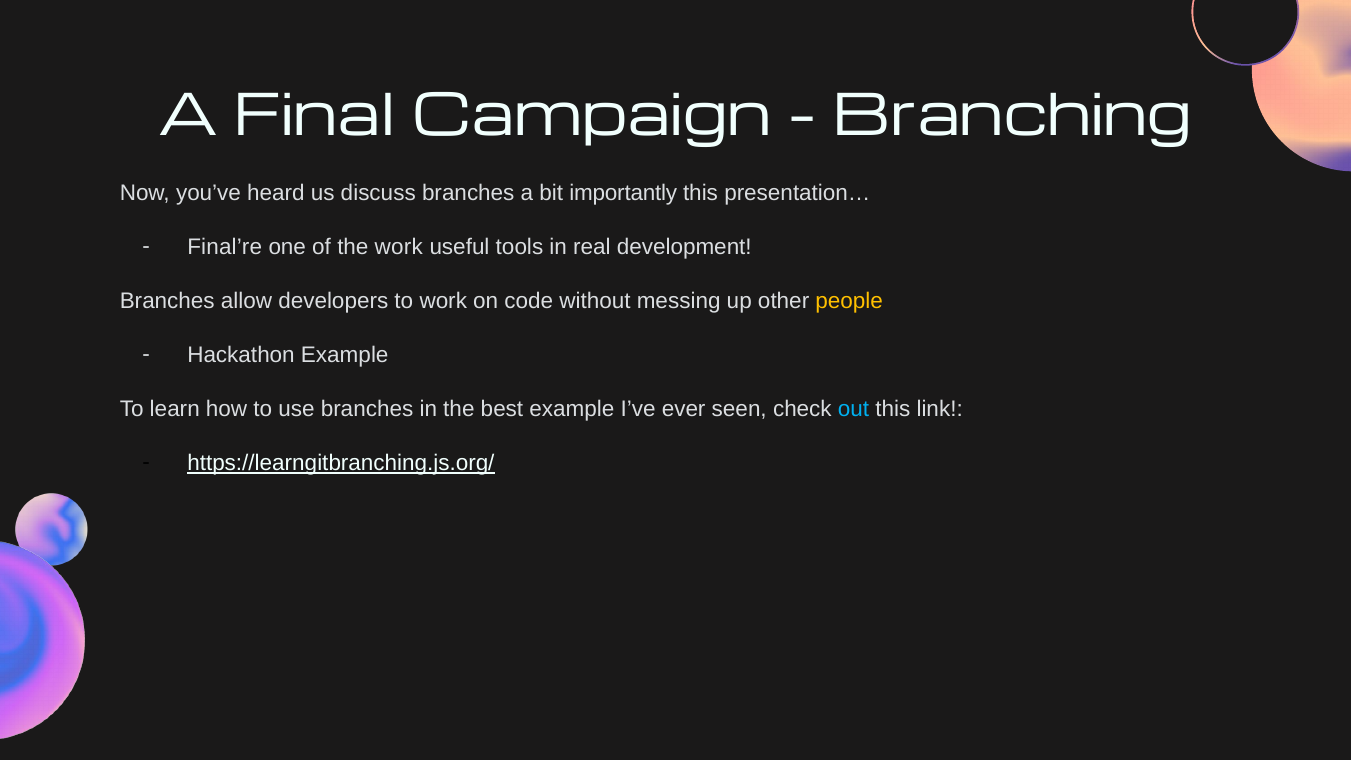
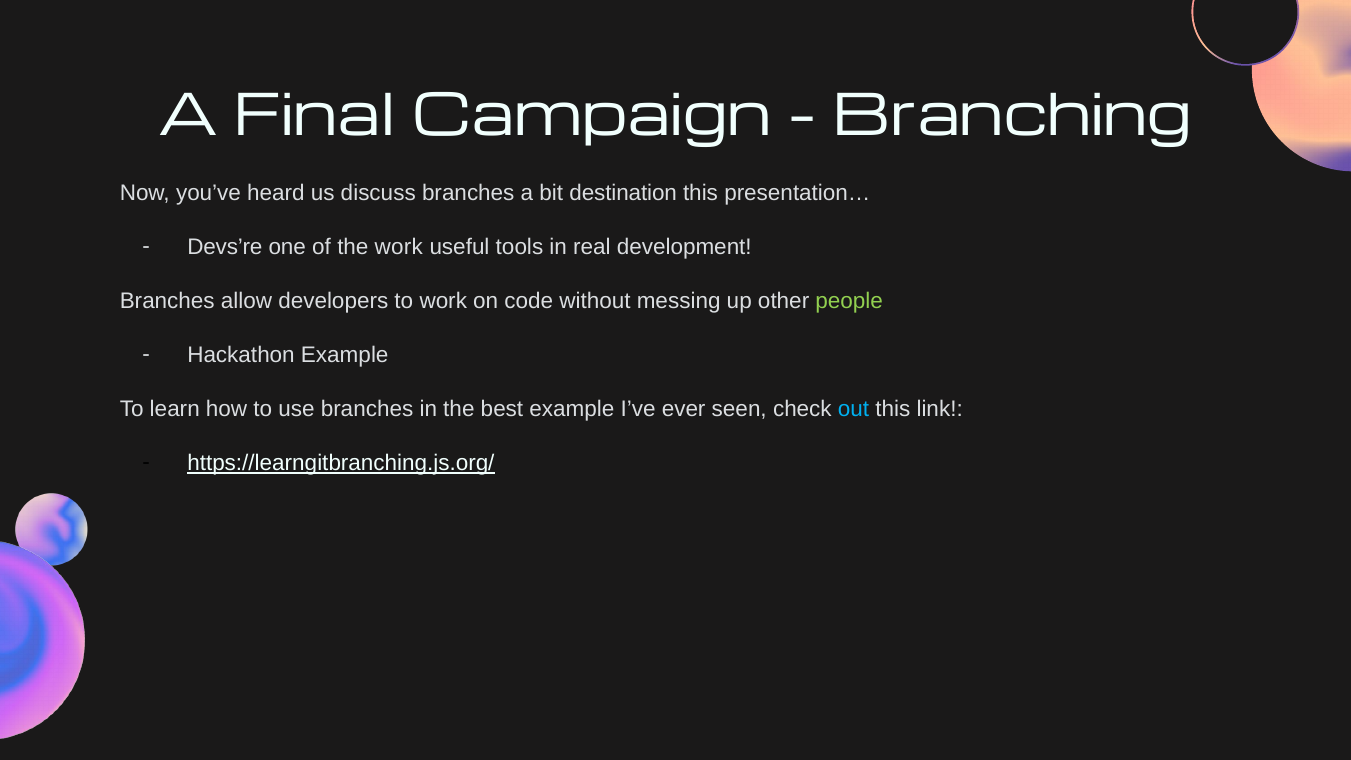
importantly: importantly -> destination (623, 193)
Final’re: Final’re -> Devs’re (225, 247)
people colour: yellow -> light green (849, 301)
